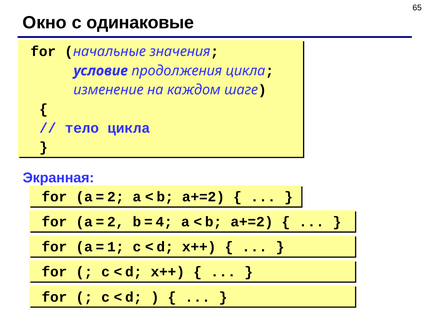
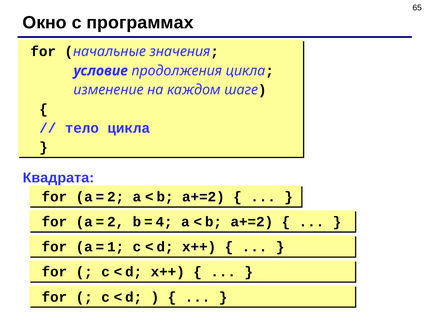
одинаковые: одинаковые -> программах (140, 23)
Экранная: Экранная -> Квадрата (58, 178)
